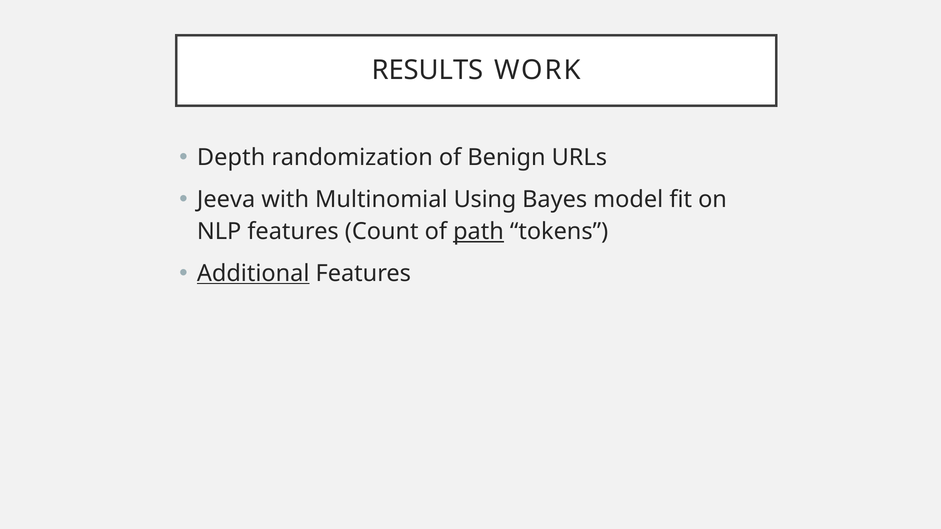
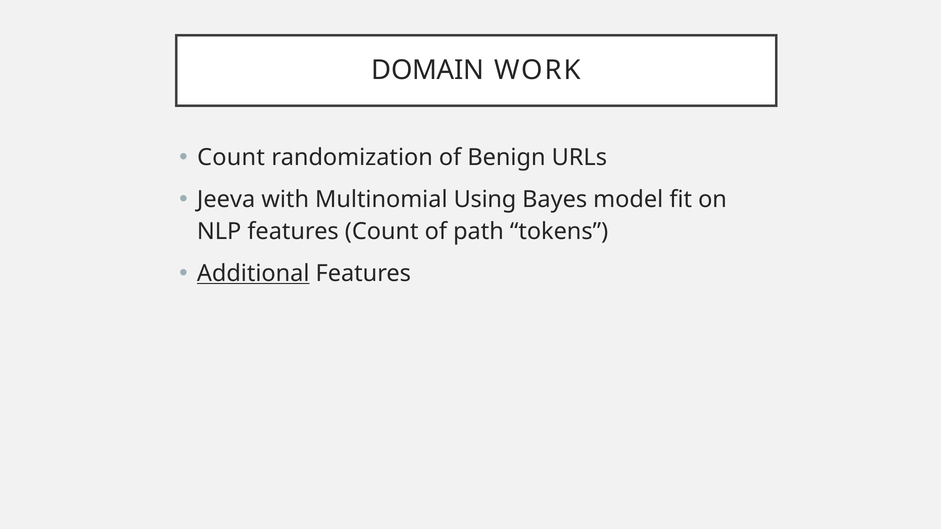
RESULTS: RESULTS -> DOMAIN (428, 70)
Depth: Depth -> Count (231, 158)
path underline: present -> none (478, 232)
